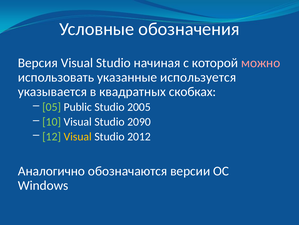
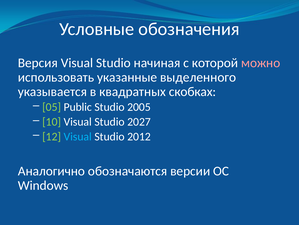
используется: используется -> выделенного (198, 77)
2090: 2090 -> 2027 (139, 121)
Visual colour: yellow -> light blue (78, 136)
